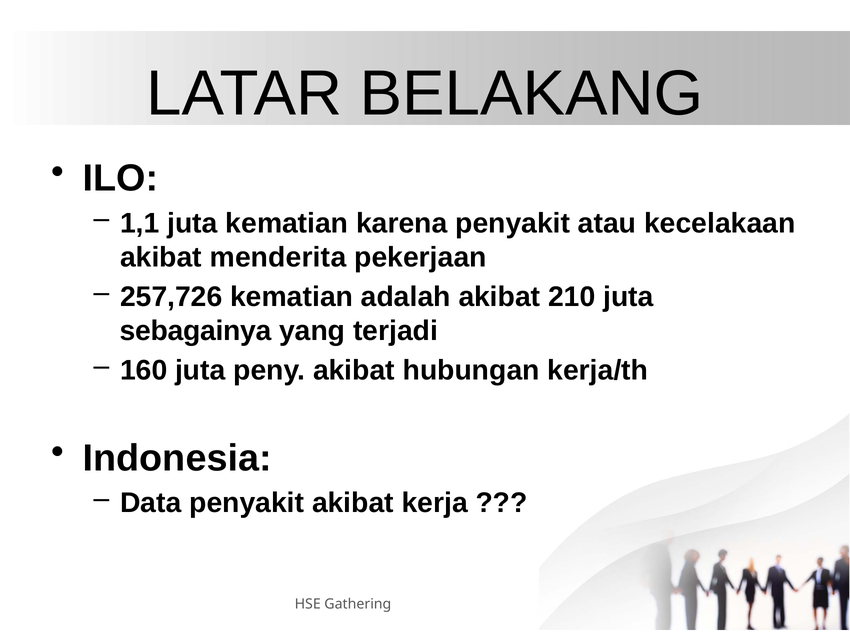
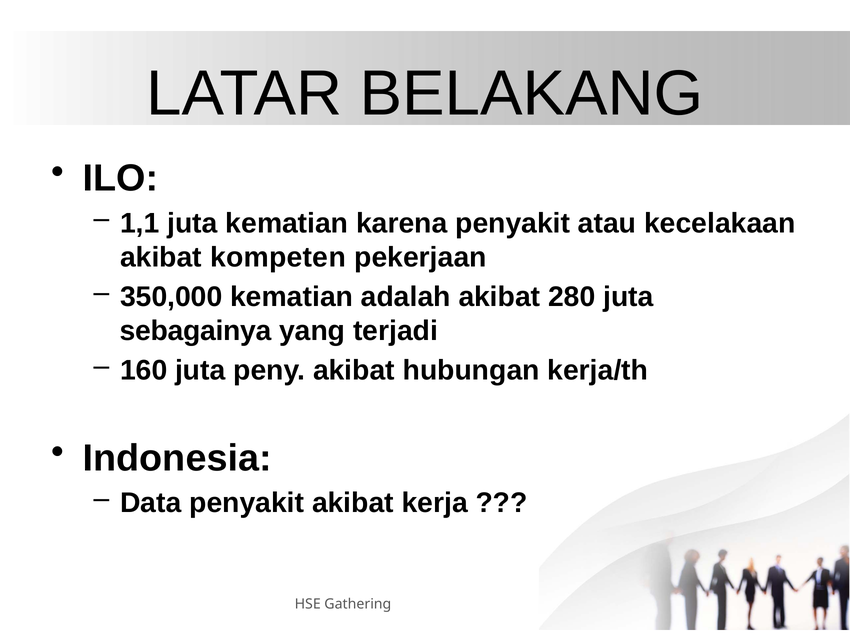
menderita: menderita -> kompeten (278, 257)
257,726: 257,726 -> 350,000 (171, 297)
210: 210 -> 280 (572, 297)
